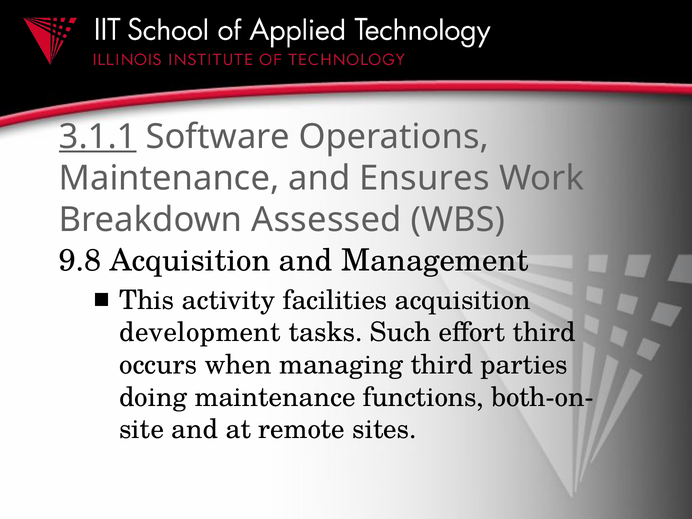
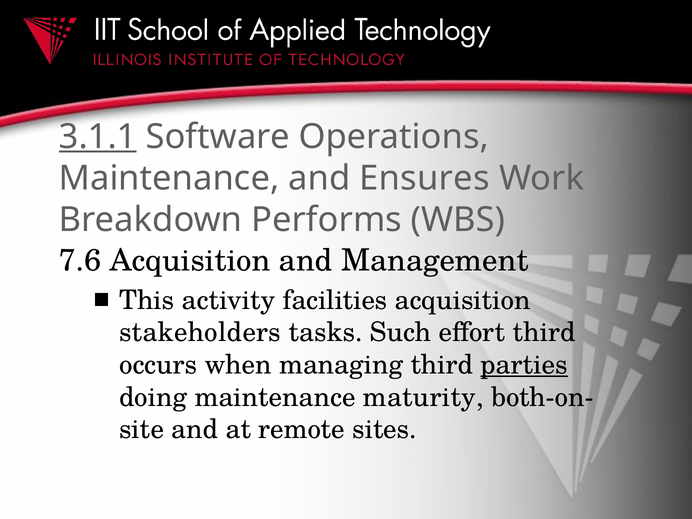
Assessed: Assessed -> Performs (327, 220)
9.8: 9.8 -> 7.6 (80, 260)
development: development -> stakeholders (200, 333)
parties underline: none -> present (524, 365)
functions: functions -> maturity (423, 397)
